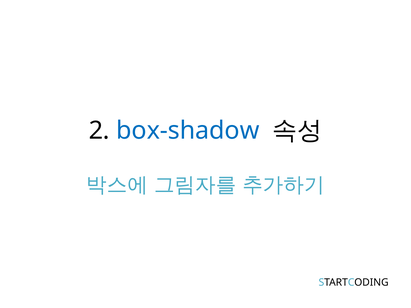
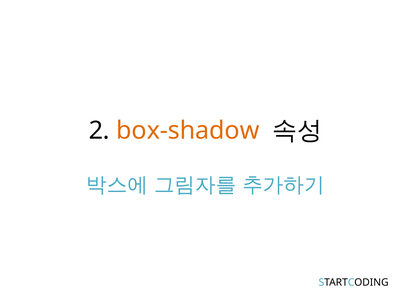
box-shadow colour: blue -> orange (188, 131)
